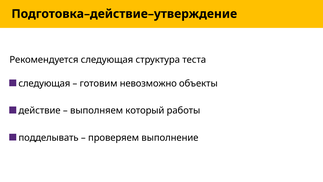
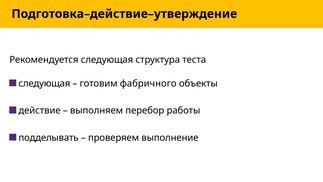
невозможно: невозможно -> фабричного (148, 83)
который: который -> перебор (145, 110)
